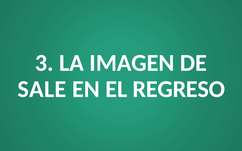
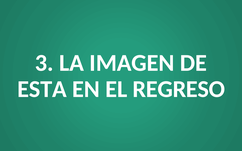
SALE: SALE -> ESTA (42, 89)
